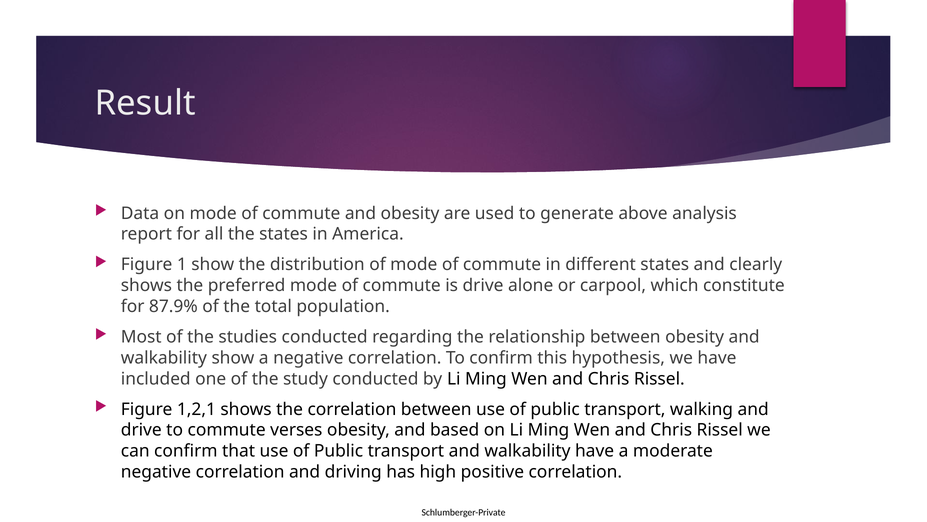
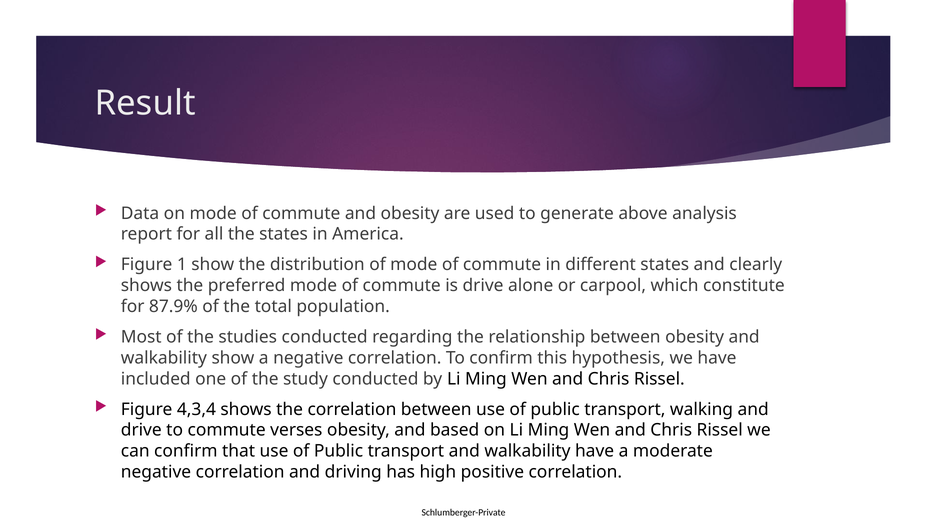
1,2,1: 1,2,1 -> 4,3,4 (196, 409)
